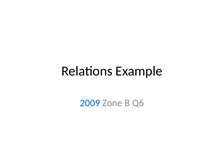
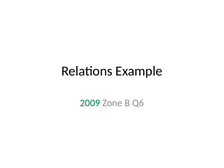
2009 colour: blue -> green (90, 103)
